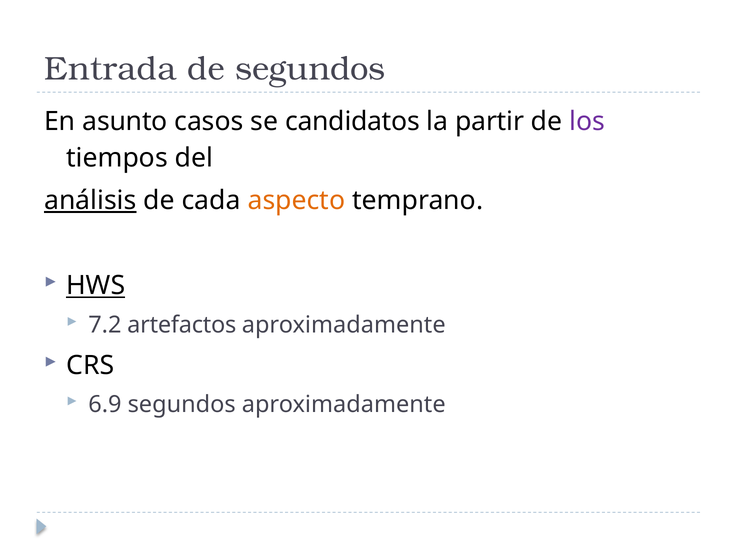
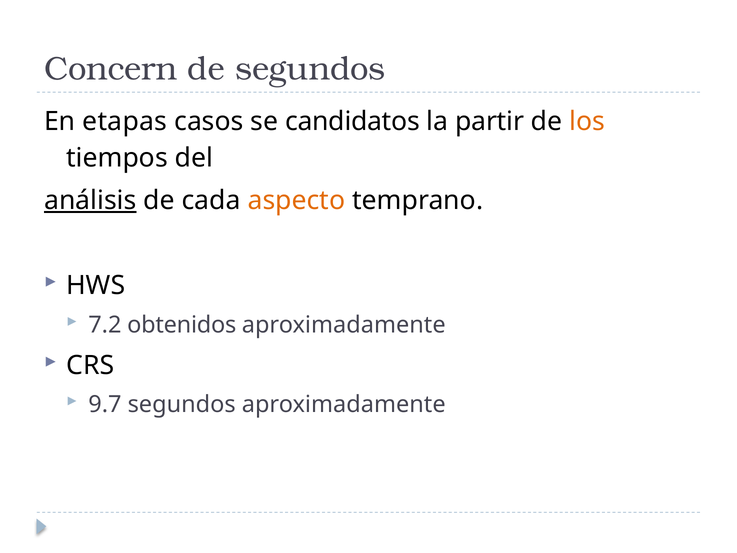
Entrada: Entrada -> Concern (111, 69)
asunto: asunto -> etapas (125, 122)
los colour: purple -> orange (587, 122)
HWS underline: present -> none (96, 285)
artefactos: artefactos -> obtenidos (182, 325)
6.9: 6.9 -> 9.7 (105, 404)
